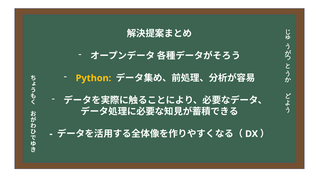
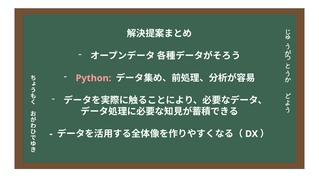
Python colour: yellow -> pink (93, 78)
